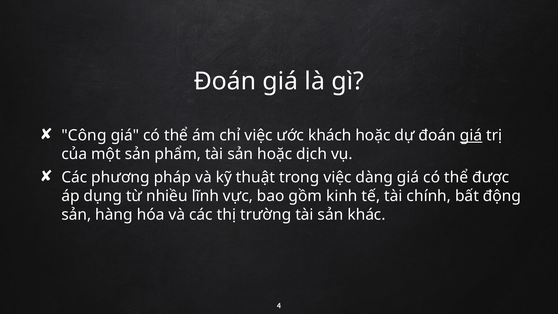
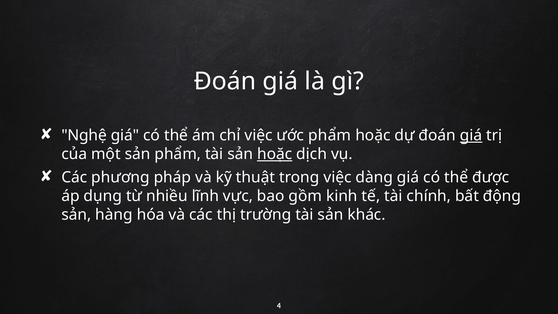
Công: Công -> Nghệ (84, 135)
ước khách: khách -> phẩm (330, 135)
hoặc underline: none -> present (275, 154)
